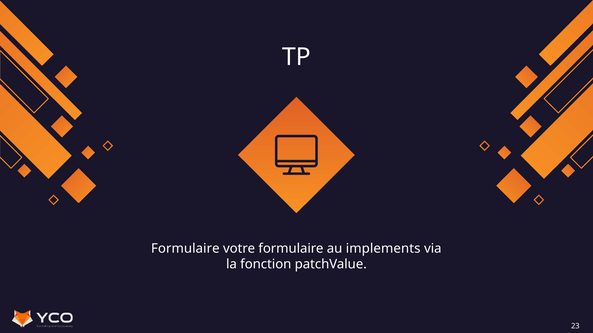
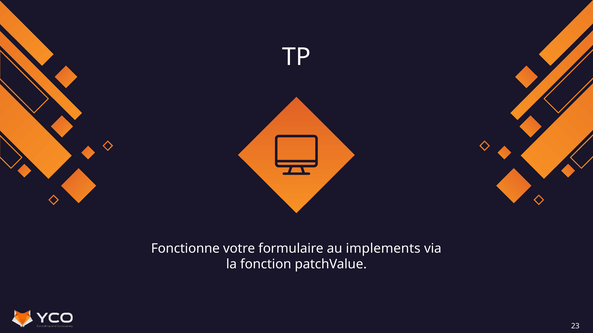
Formulaire: Formulaire -> Fonctionne (185, 249)
